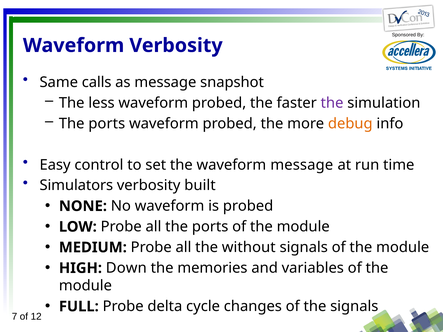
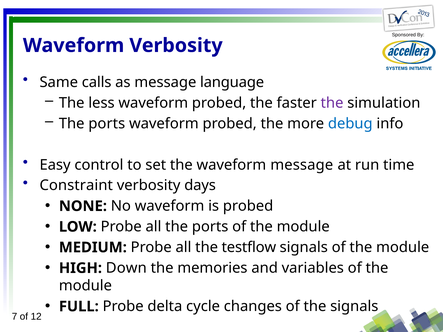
snapshot: snapshot -> language (232, 82)
debug colour: orange -> blue (350, 124)
Simulators: Simulators -> Constraint (76, 186)
built: built -> days (200, 186)
without: without -> testflow (249, 248)
